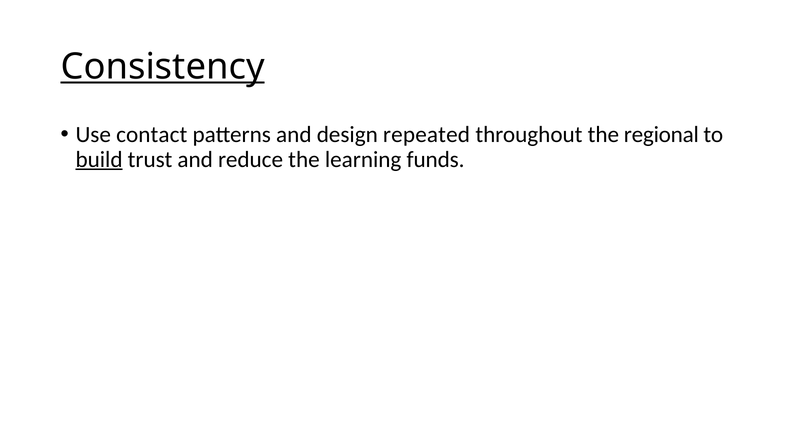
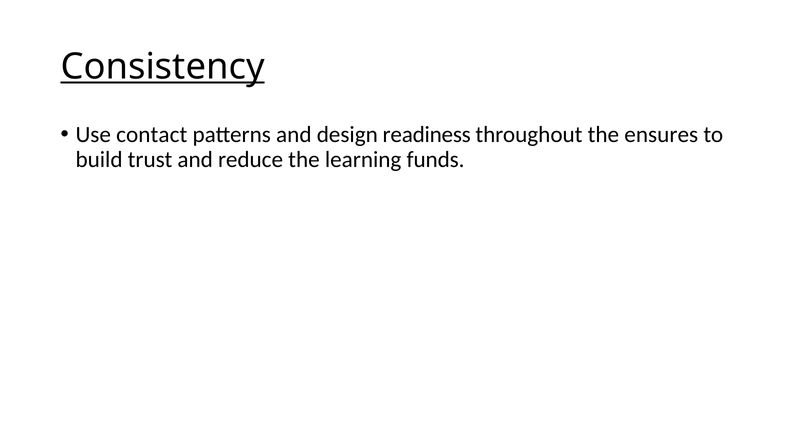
repeated: repeated -> readiness (427, 134)
regional: regional -> ensures (661, 134)
build underline: present -> none (99, 159)
